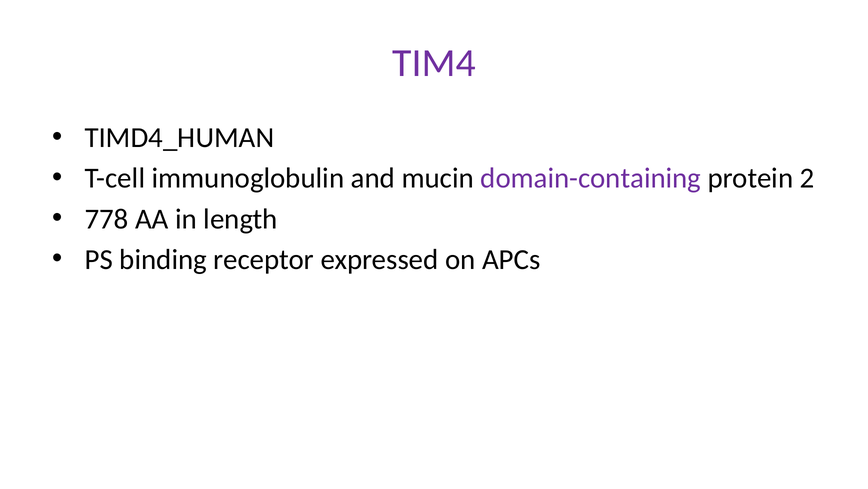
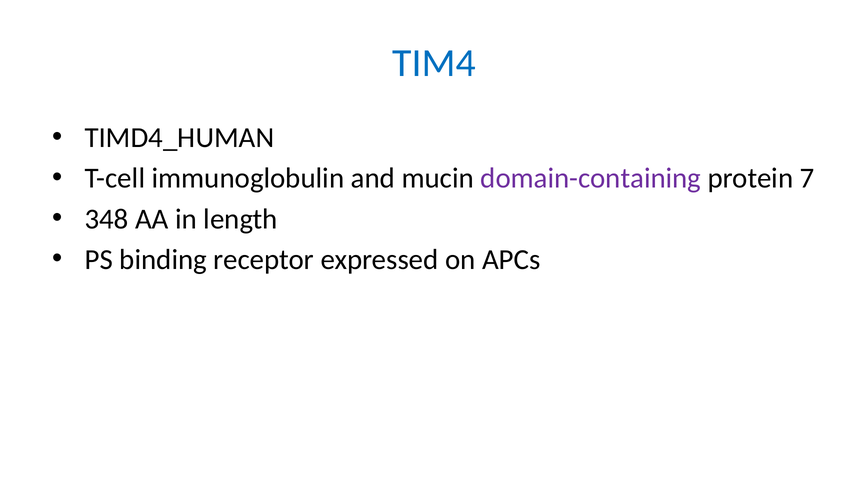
TIM4 colour: purple -> blue (434, 63)
2: 2 -> 7 (807, 178)
778: 778 -> 348 (107, 219)
